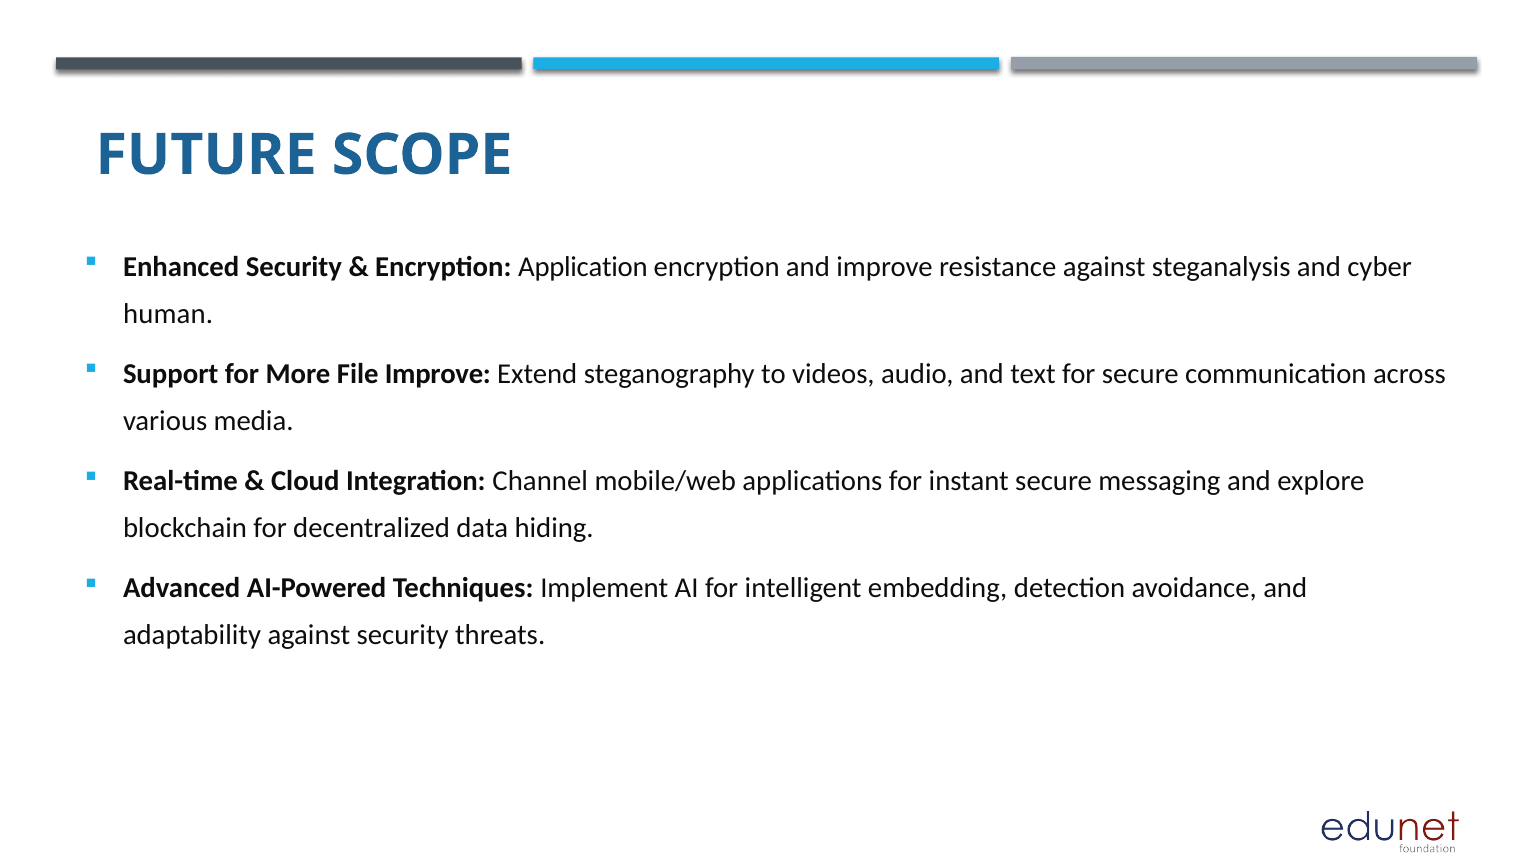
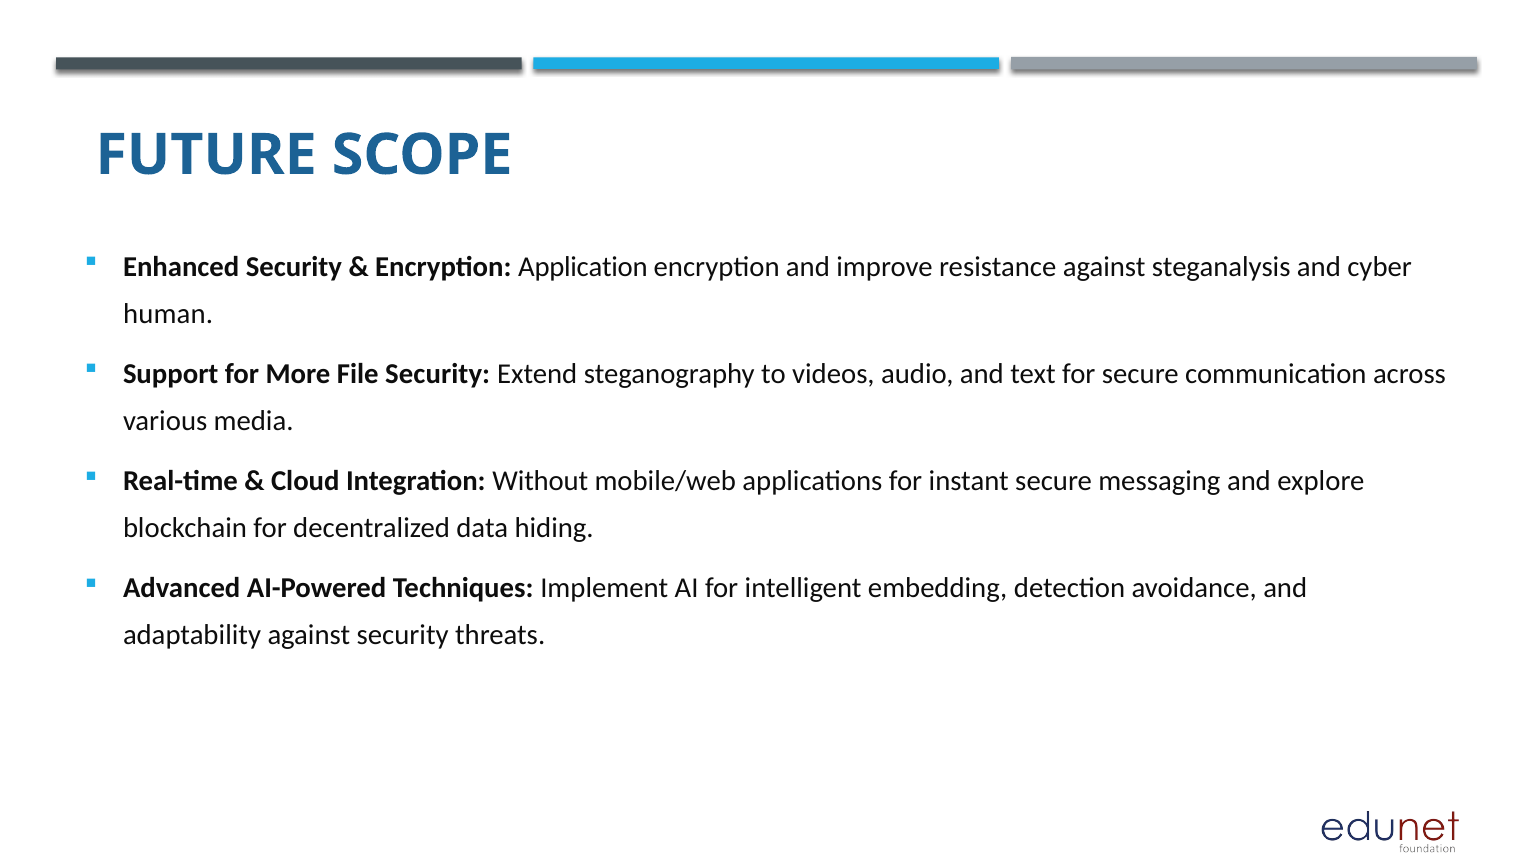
File Improve: Improve -> Security (438, 374)
Channel: Channel -> Without (540, 481)
